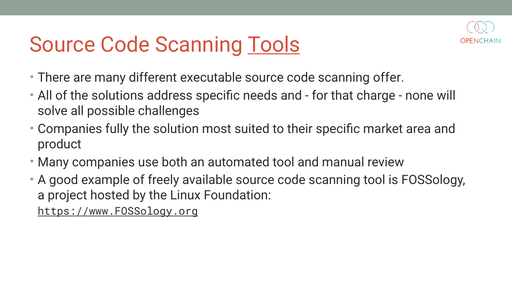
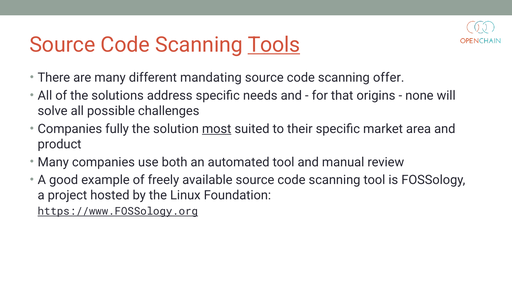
executable: executable -> mandating (211, 78)
charge: charge -> origins (376, 96)
most underline: none -> present (217, 129)
